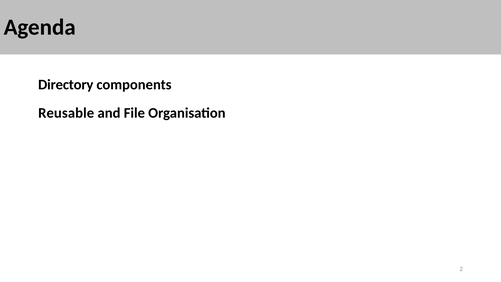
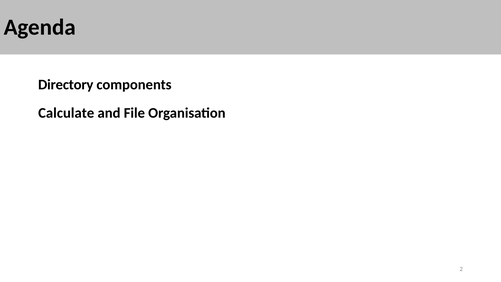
Reusable: Reusable -> Calculate (66, 113)
